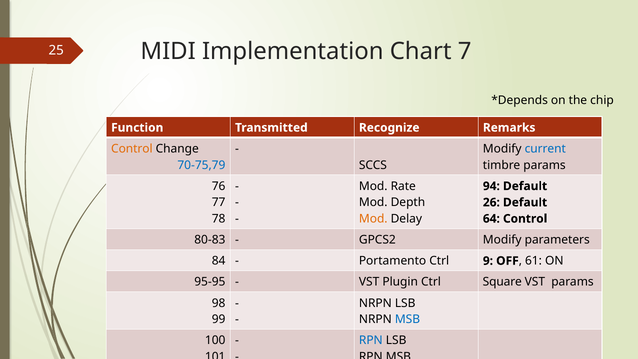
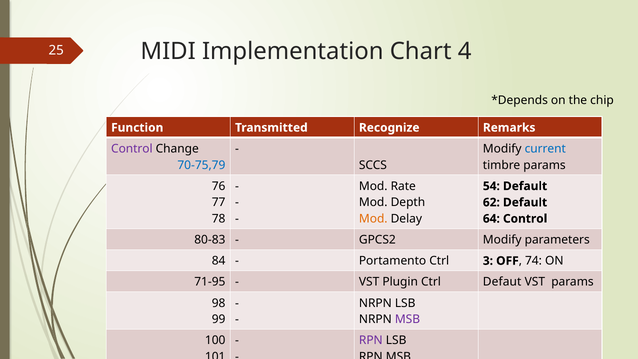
7: 7 -> 4 (465, 51)
Control colour: orange -> purple (132, 149)
94: 94 -> 54 (491, 186)
26: 26 -> 62 (491, 202)
9: 9 -> 3 (488, 261)
61: 61 -> 74 (533, 261)
95-95: 95-95 -> 71-95 (210, 282)
Square: Square -> Defaut (502, 282)
MSB colour: blue -> purple (407, 319)
RPN colour: blue -> purple (371, 340)
